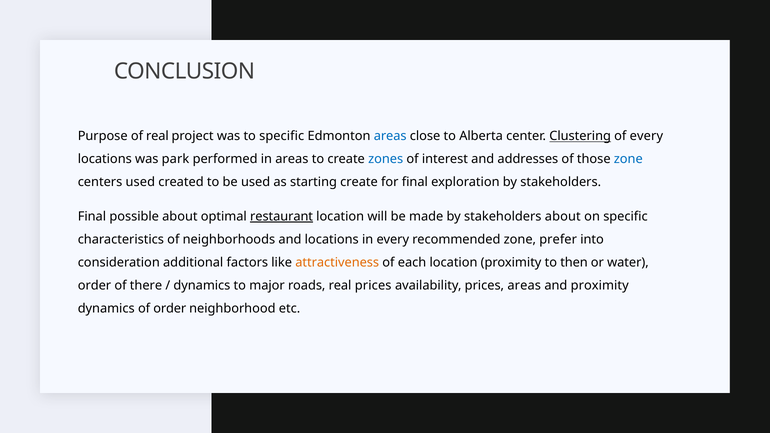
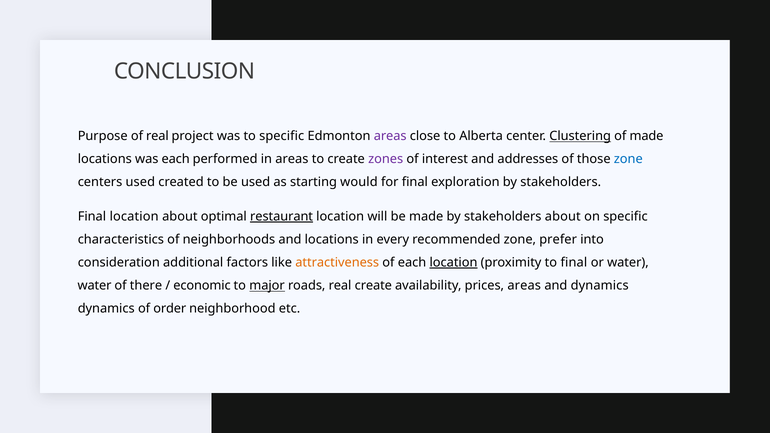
areas colour: blue -> purple (390, 136)
of every: every -> made (647, 136)
was park: park -> each (176, 159)
zones colour: blue -> purple (386, 159)
starting create: create -> would (359, 182)
Final possible: possible -> location (134, 217)
location underline: none -> present (453, 263)
to then: then -> final (574, 263)
order: order -> water (95, 286)
dynamics: dynamics -> economic (202, 286)
major underline: none -> present (267, 286)
real prices: prices -> create (373, 286)
and proximity: proximity -> dynamics (600, 286)
